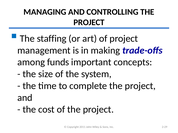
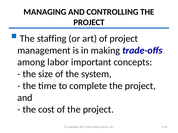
funds: funds -> labor (58, 62)
